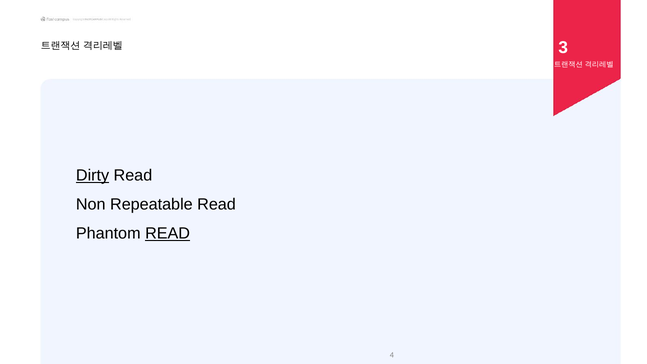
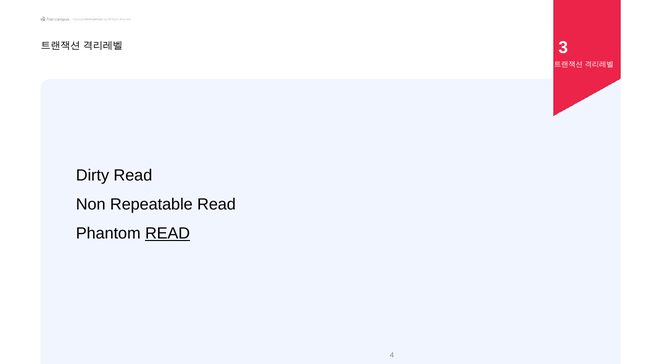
Dirty underline: present -> none (93, 175)
